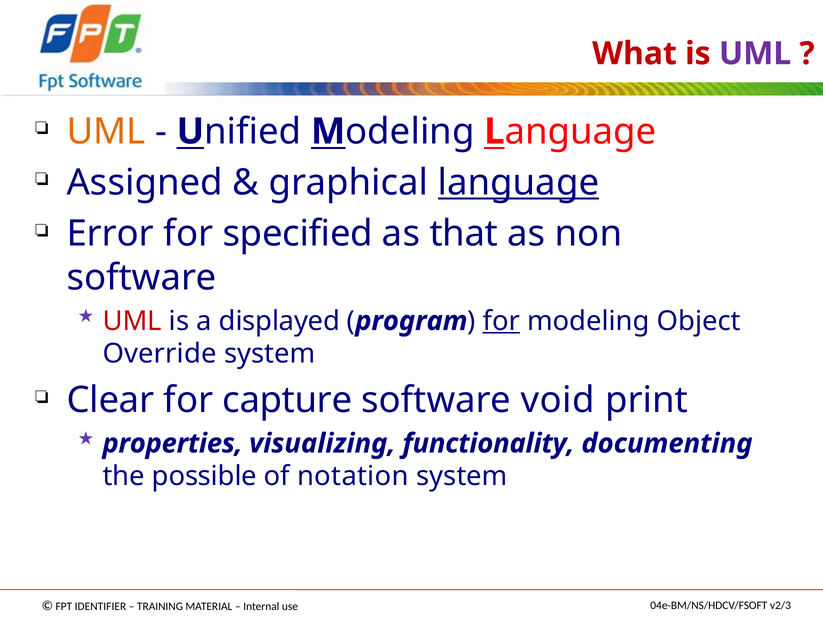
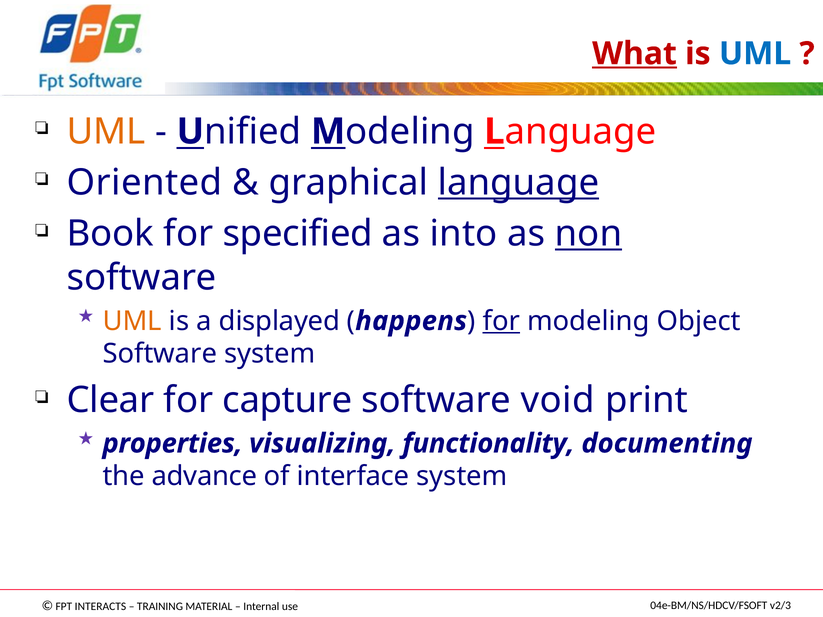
What underline: none -> present (634, 54)
UML colour: purple -> blue (755, 54)
Assigned: Assigned -> Oriented (145, 183)
Error: Error -> Book (110, 234)
that: that -> into (464, 234)
non underline: none -> present (589, 234)
UML colour: red -> orange (132, 321)
program: program -> happens (411, 321)
Override: Override -> Software (160, 354)
possible: possible -> advance (204, 477)
notation: notation -> interface (353, 477)
IDENTIFIER: IDENTIFIER -> INTERACTS (100, 607)
